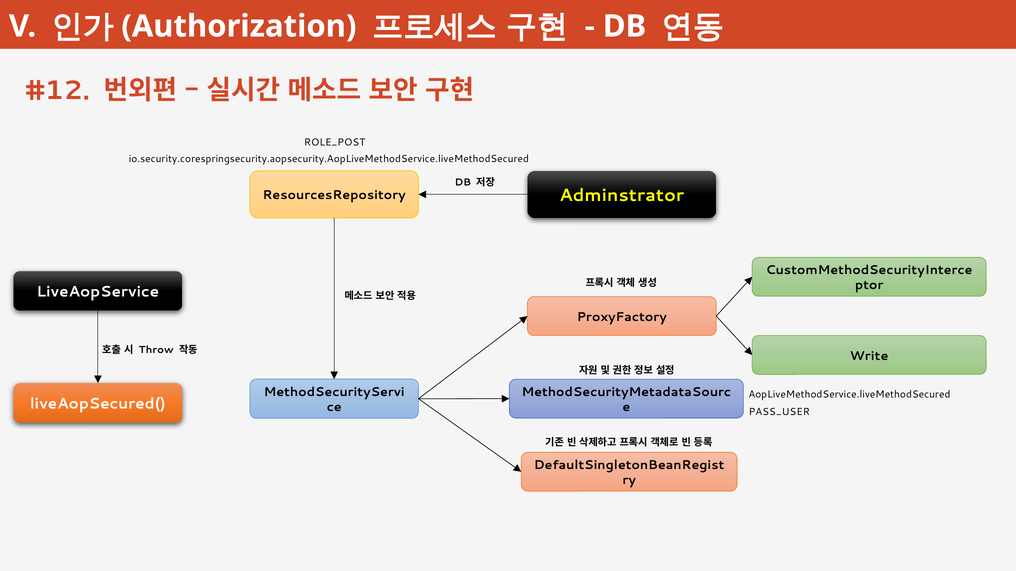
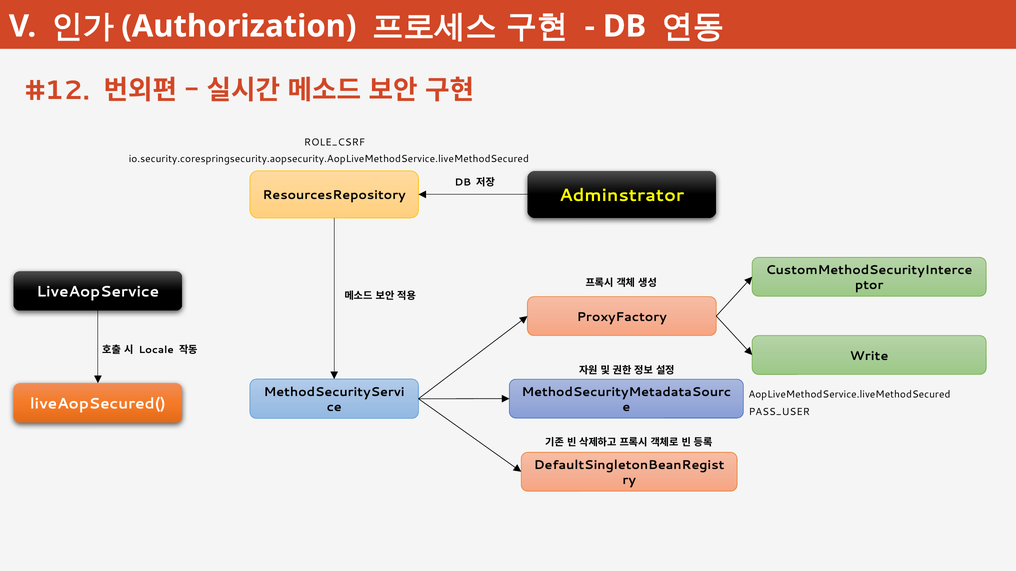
ROLE_POST: ROLE_POST -> ROLE_CSRF (335, 142)
Throw: Throw -> Locale (156, 350)
